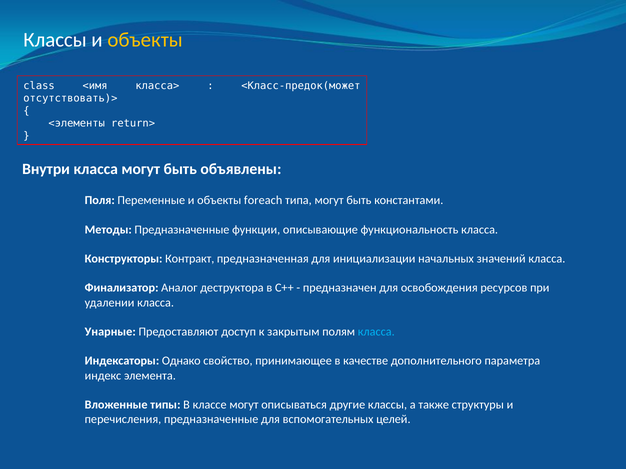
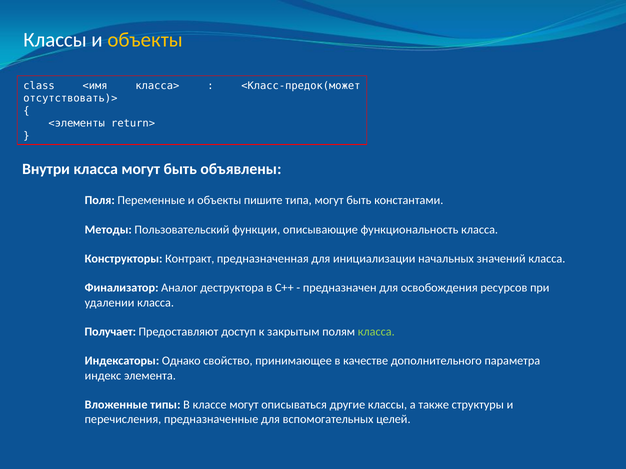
foreach: foreach -> пишите (263, 201)
Методы Предназначенные: Предназначенные -> Пользовательский (182, 230)
Унарные: Унарные -> Получает (110, 332)
класса colour: light blue -> light green (376, 332)
